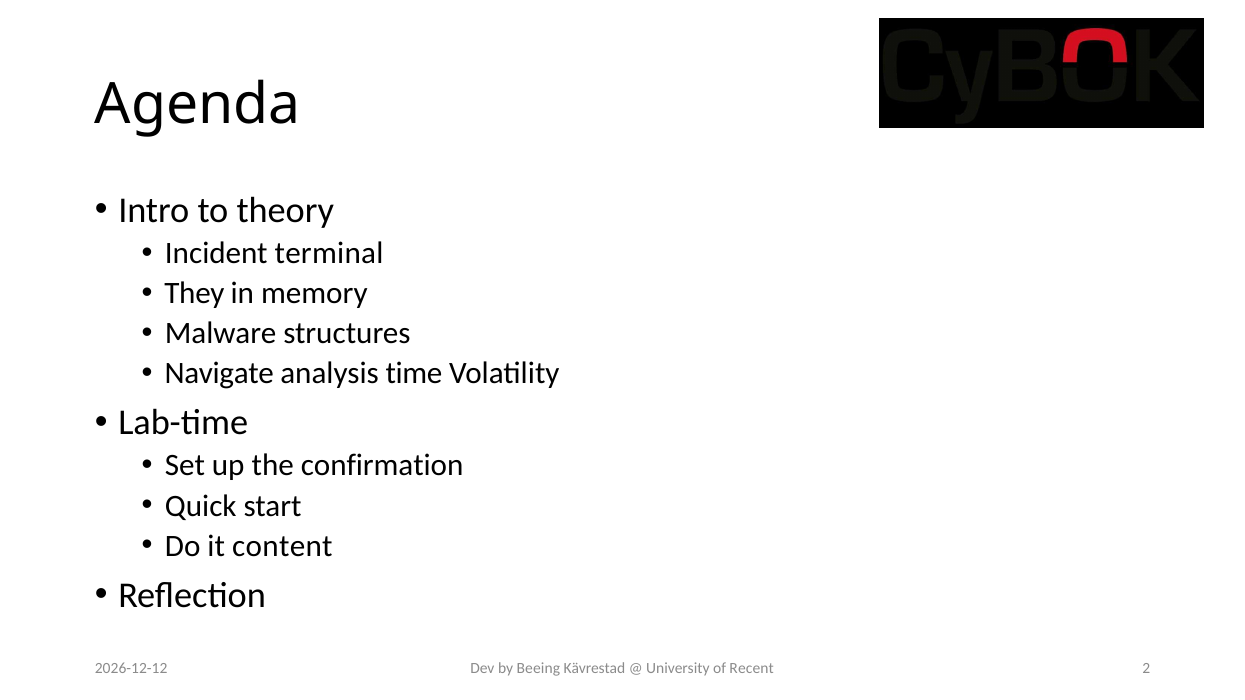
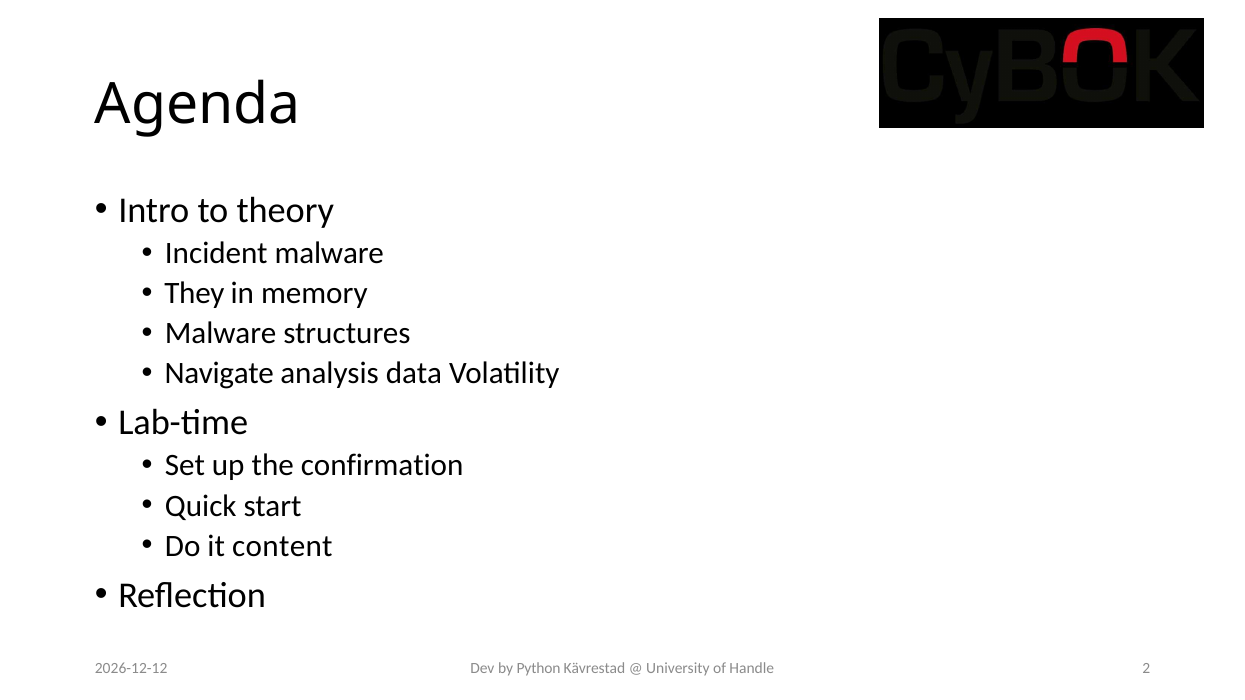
Incident terminal: terminal -> malware (329, 253)
time: time -> data (414, 374)
Beeing: Beeing -> Python (539, 669)
Recent: Recent -> Handle (752, 669)
